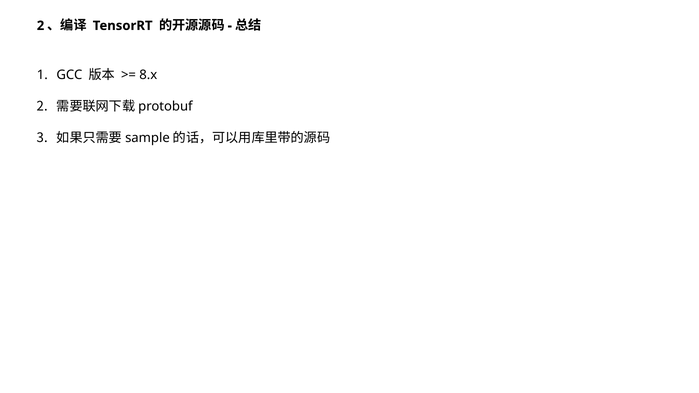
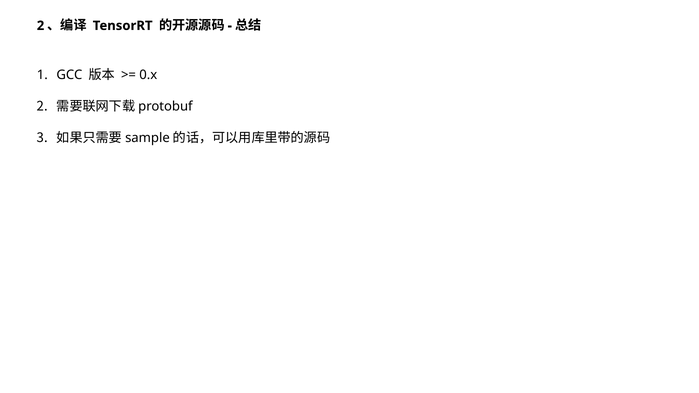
8.x: 8.x -> 0.x (148, 75)
